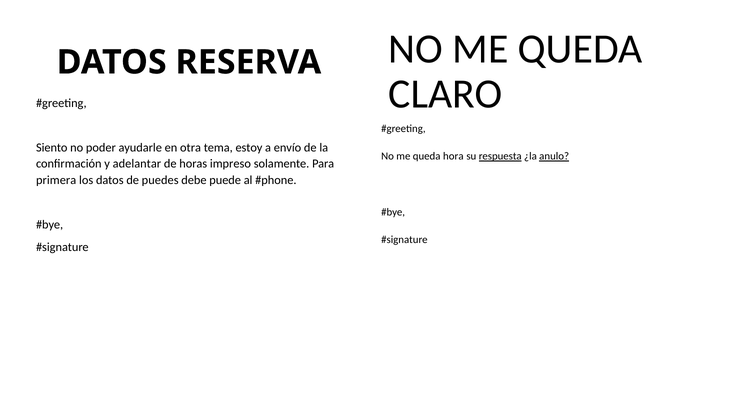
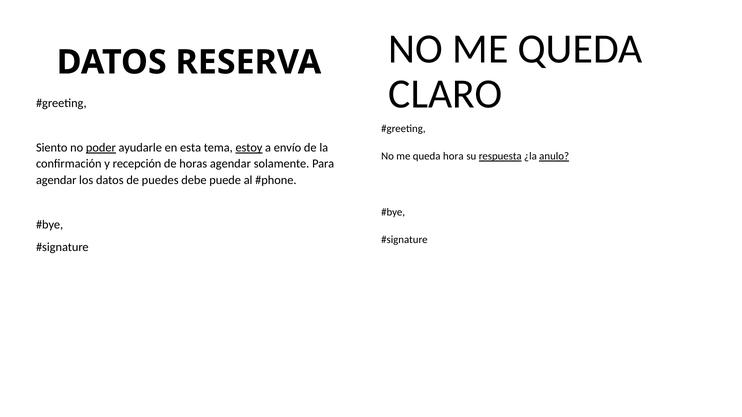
poder underline: none -> present (101, 148)
otra: otra -> esta (191, 148)
estoy underline: none -> present (249, 148)
adelantar: adelantar -> recepción (137, 164)
horas impreso: impreso -> agendar (230, 164)
primera: primera -> agendar (56, 180)
